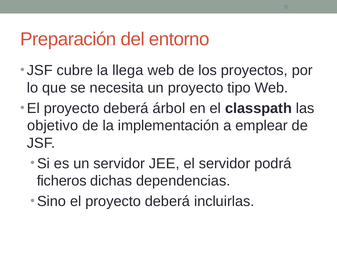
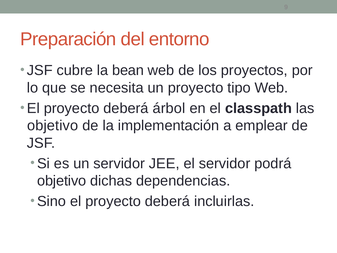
llega: llega -> bean (128, 70)
ficheros: ficheros -> objetivo (62, 181)
